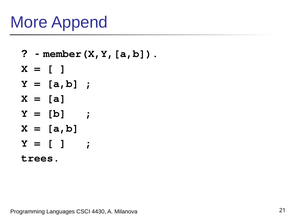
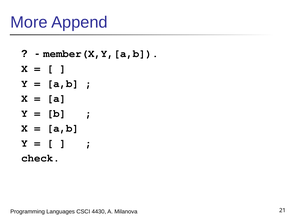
trees: trees -> check (41, 158)
